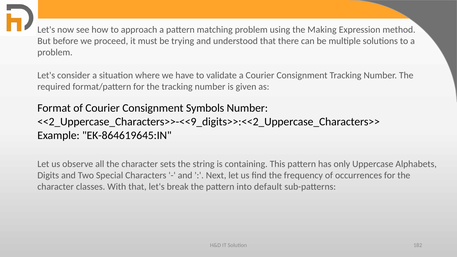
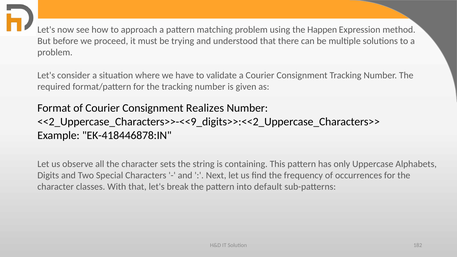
Making: Making -> Happen (322, 30)
Symbols: Symbols -> Realizes (205, 108)
EK-864619645:IN: EK-864619645:IN -> EK-418446878:IN (127, 136)
